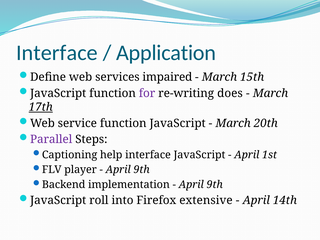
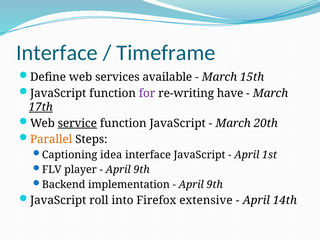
Application: Application -> Timeframe (166, 53)
impaired: impaired -> available (167, 77)
does: does -> have (230, 93)
service underline: none -> present (77, 123)
Parallel colour: purple -> orange (51, 139)
help: help -> idea (111, 155)
